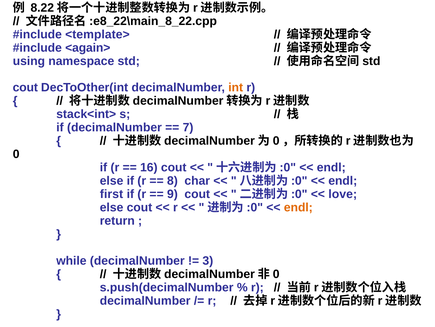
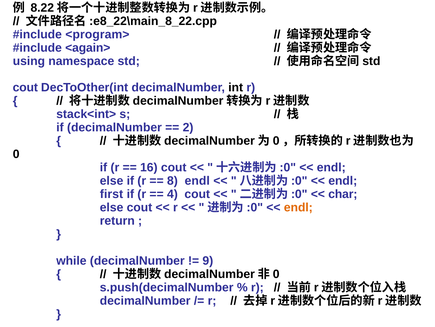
<template>: <template> -> <program> (97, 34)
int colour: orange -> black (236, 87)
7: 7 -> 2 (188, 127)
8 char: char -> endl (197, 180)
9: 9 -> 4 (172, 194)
love: love -> char (343, 194)
3: 3 -> 9 (208, 260)
